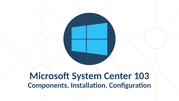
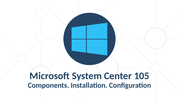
103: 103 -> 105 (142, 76)
